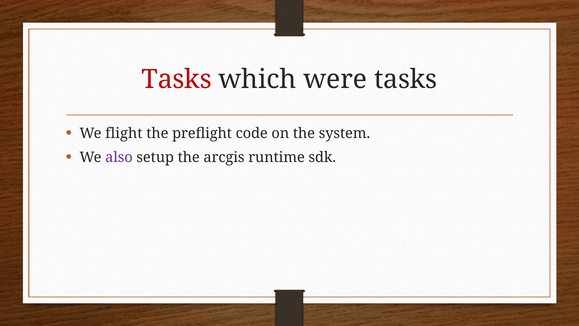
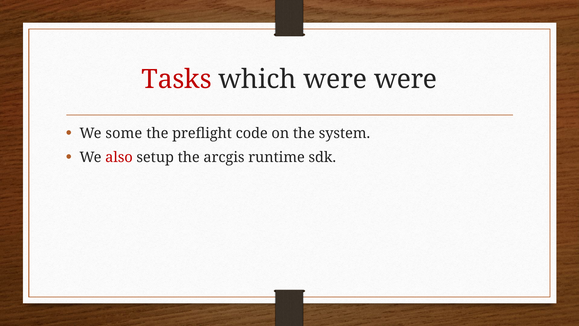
were tasks: tasks -> were (406, 79)
flight: flight -> some (124, 133)
also colour: purple -> red (119, 157)
